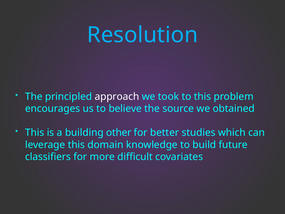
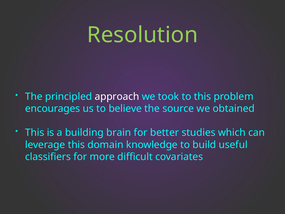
Resolution colour: light blue -> light green (142, 35)
other: other -> brain (119, 133)
future: future -> useful (233, 145)
